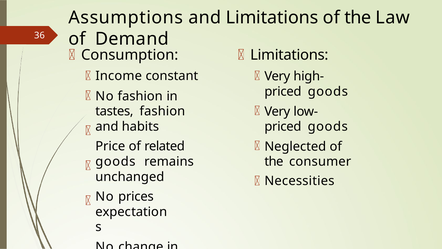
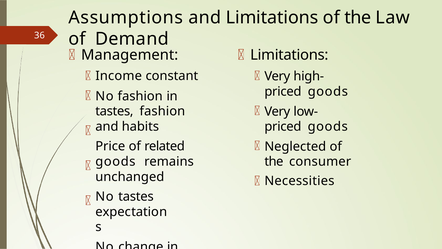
Consumption: Consumption -> Management (130, 55)
No prices: prices -> tastes (136, 197)
